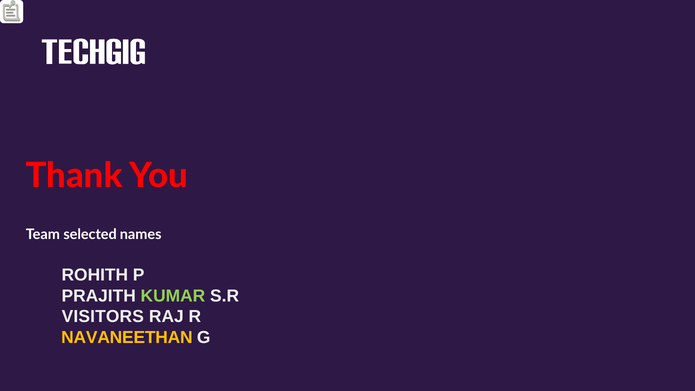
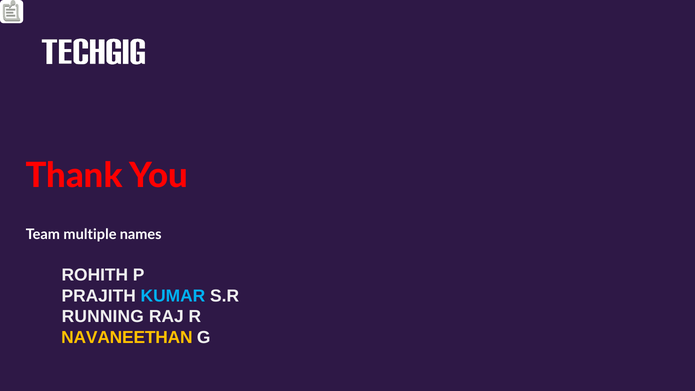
selected: selected -> multiple (90, 234)
KUMAR colour: light green -> light blue (173, 296)
VISITORS: VISITORS -> RUNNING (103, 317)
